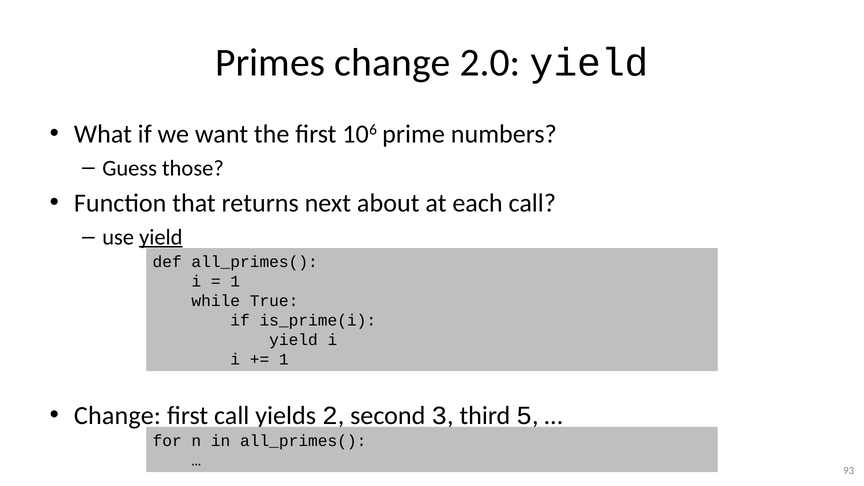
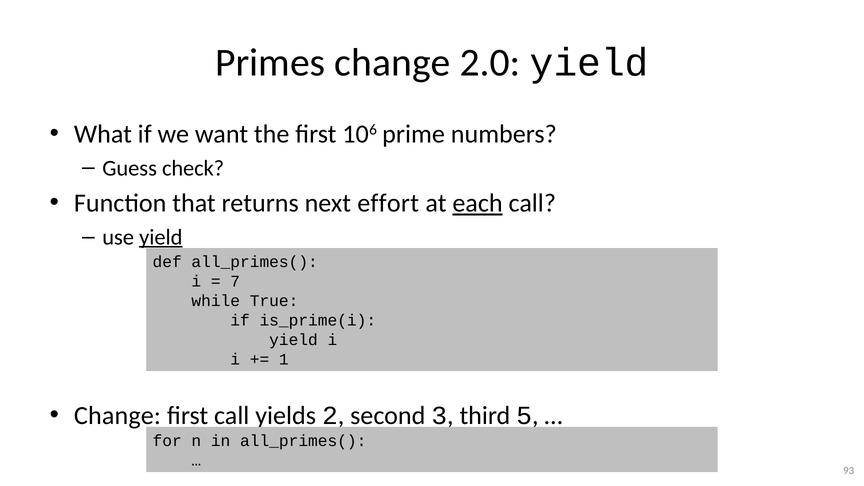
those: those -> check (193, 168)
about: about -> effort (388, 203)
each underline: none -> present (477, 203)
1: 1 -> 7 (235, 282)
